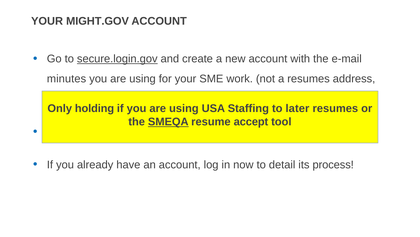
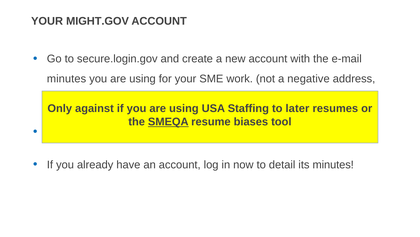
secure.login.gov underline: present -> none (117, 59)
a resumes: resumes -> negative (308, 79)
holding: holding -> against (94, 108)
accept: accept -> biases (251, 122)
its process: process -> minutes (333, 164)
